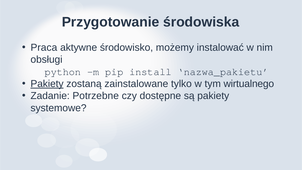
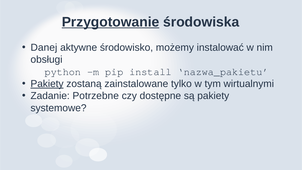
Przygotowanie underline: none -> present (111, 22)
Praca: Praca -> Danej (44, 48)
wirtualnego: wirtualnego -> wirtualnymi (249, 84)
